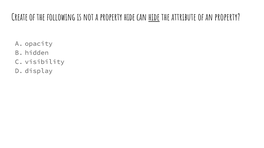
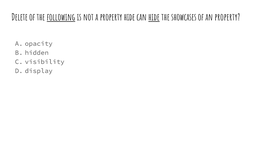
Create: Create -> Delete (20, 17)
following underline: none -> present (61, 17)
attribute: attribute -> showcases (184, 17)
